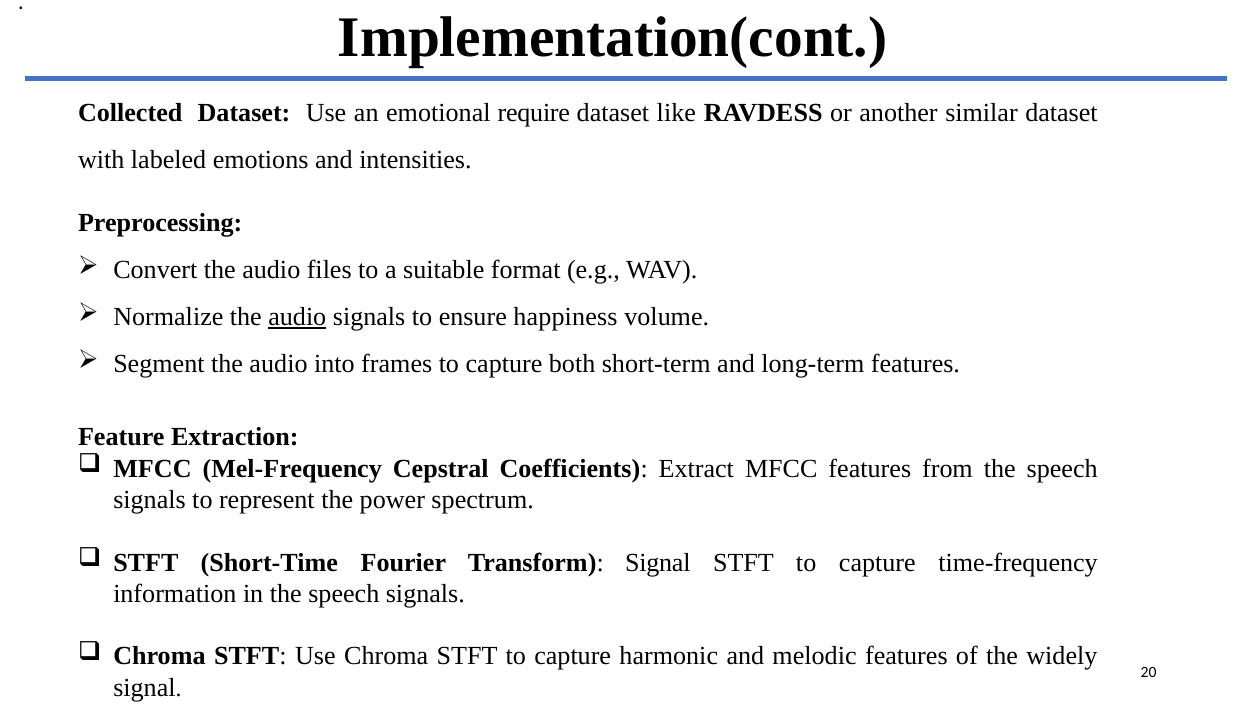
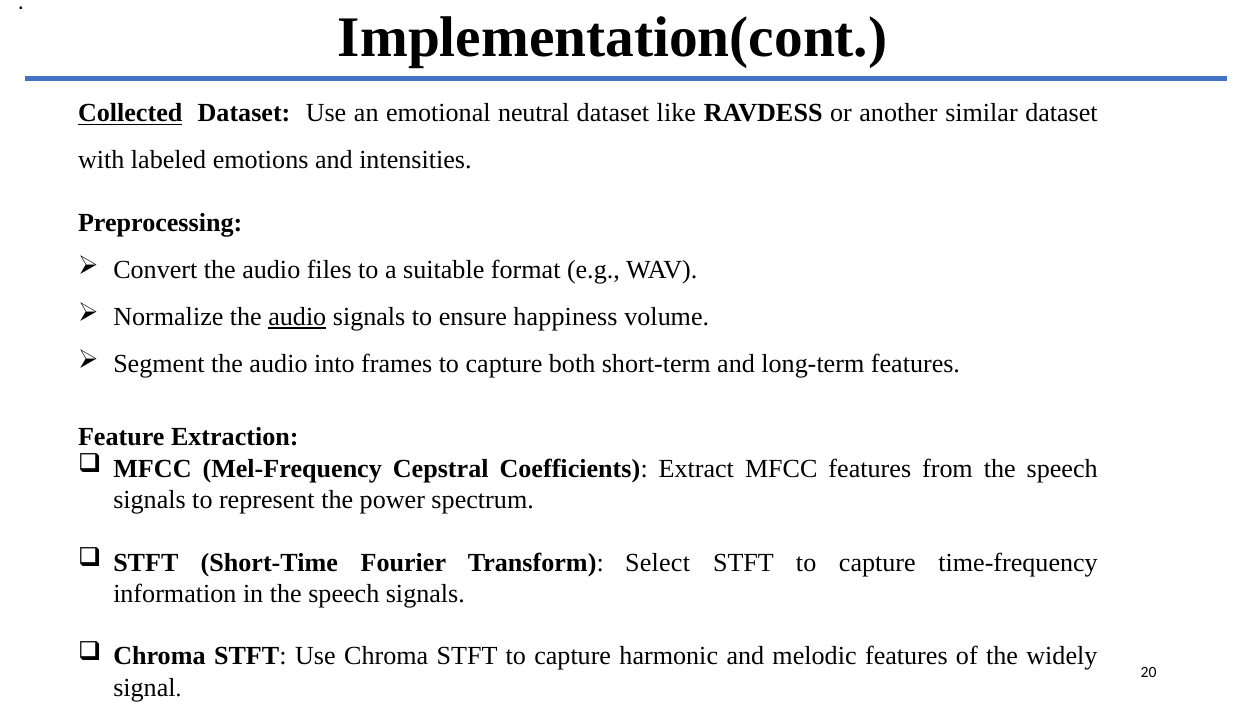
Collected underline: none -> present (130, 113)
require: require -> neutral (534, 113)
Transform Signal: Signal -> Select (658, 563)
